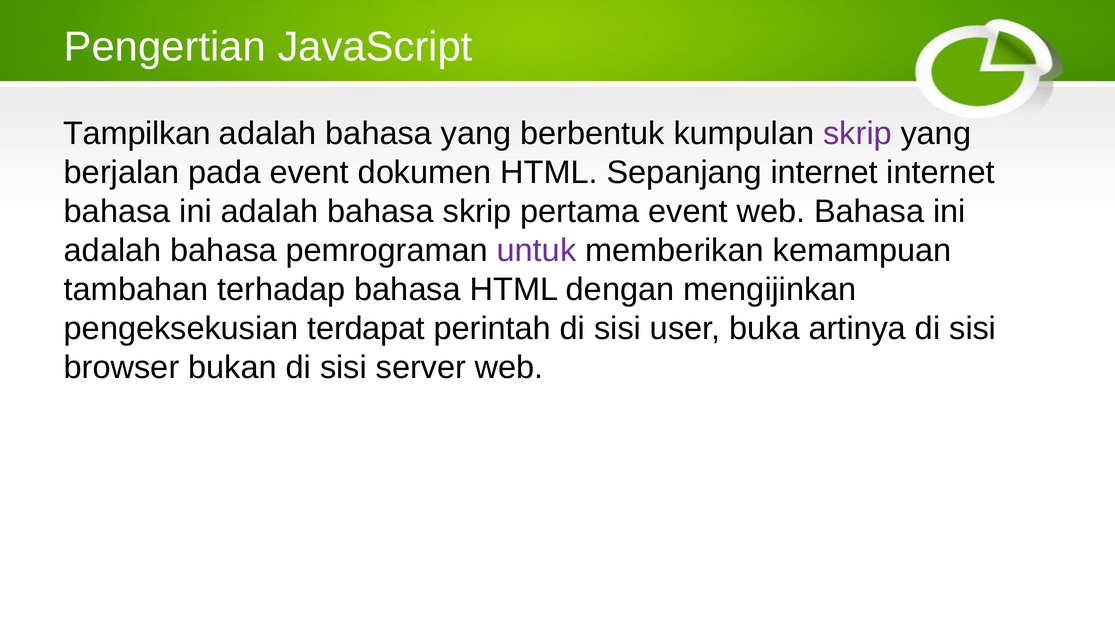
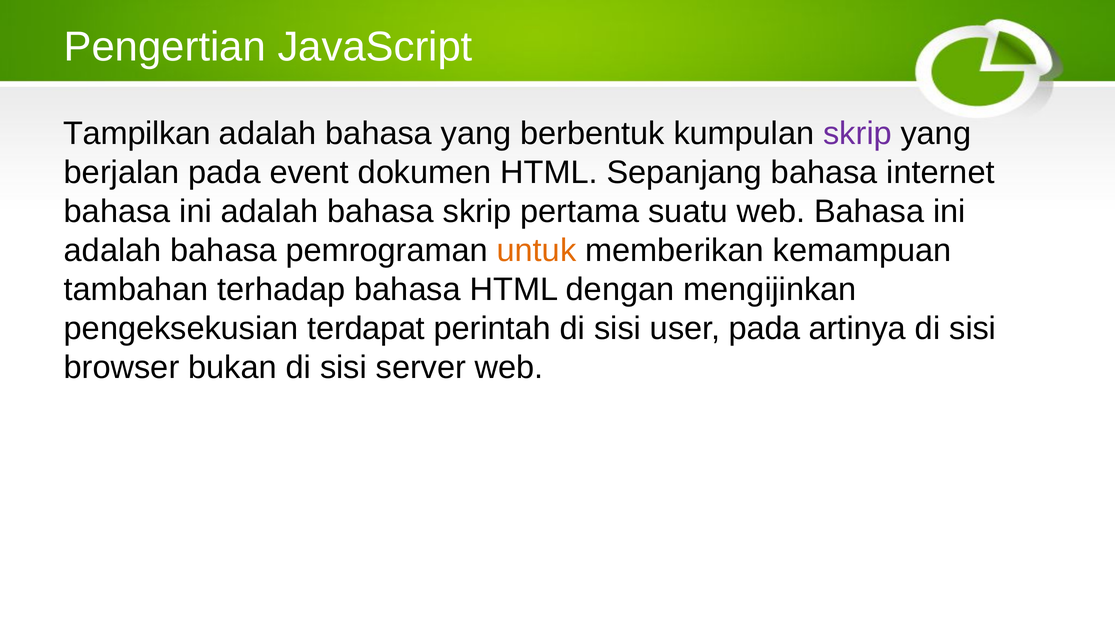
Sepanjang internet: internet -> bahasa (824, 172)
pertama event: event -> suatu (688, 211)
untuk colour: purple -> orange (537, 250)
user buka: buka -> pada (765, 329)
